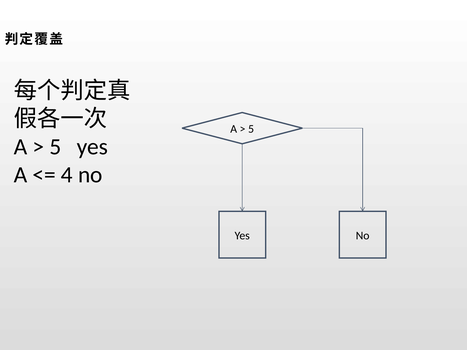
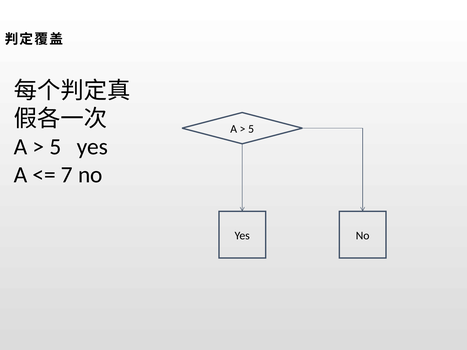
4: 4 -> 7 (67, 175)
